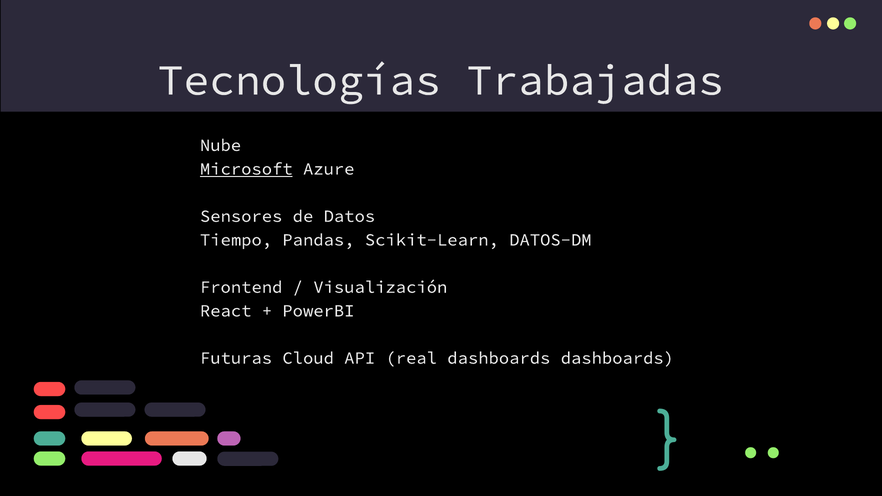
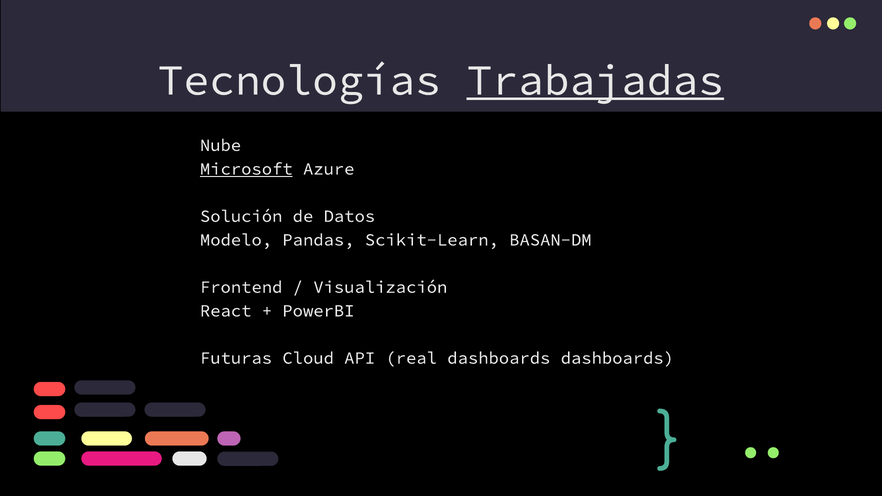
Trabajadas underline: none -> present (595, 80)
Sensores: Sensores -> Solución (241, 216)
Tiempo: Tiempo -> Modelo (236, 240)
DATOS-DM: DATOS-DM -> BASAN-DM (550, 240)
